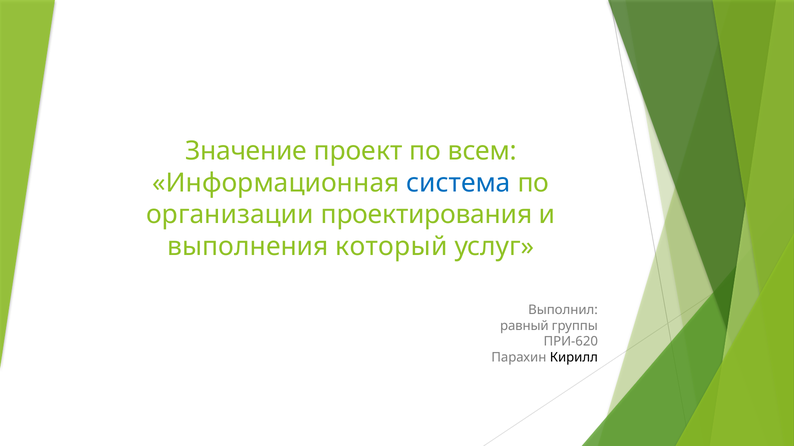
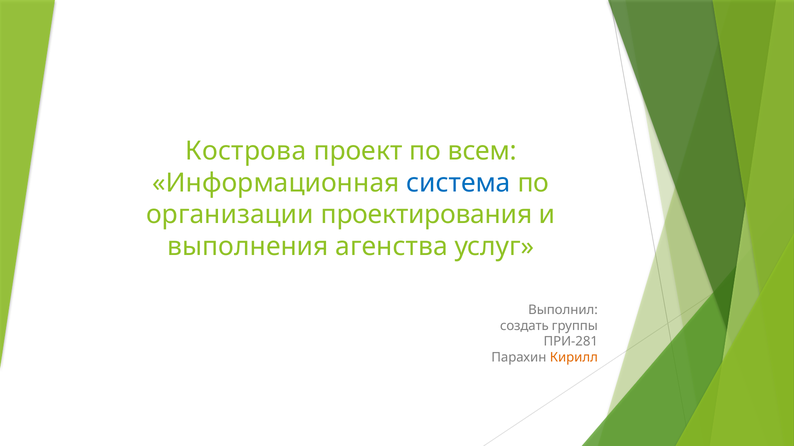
Значение: Значение -> Кострова (246, 151)
который: который -> агенства (392, 247)
равный: равный -> создать (524, 326)
ПРИ-620: ПРИ-620 -> ПРИ-281 (571, 342)
Кирилл colour: black -> orange (574, 358)
